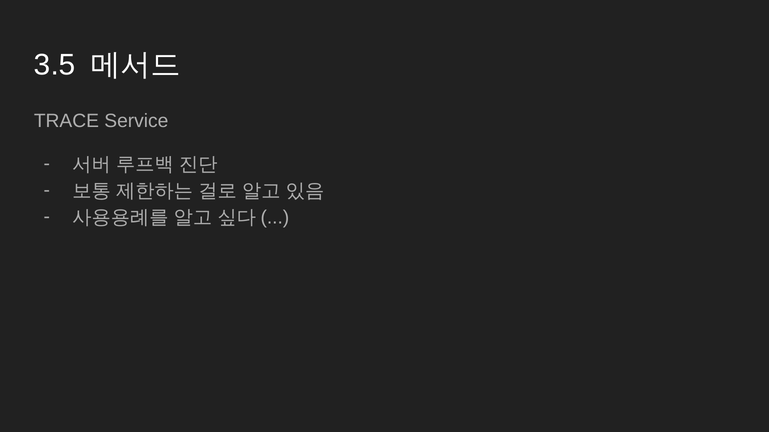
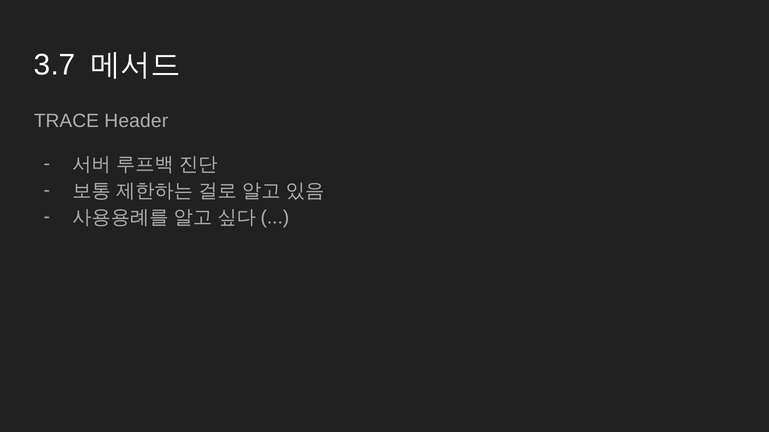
3.5: 3.5 -> 3.7 (55, 65)
Service: Service -> Header (136, 121)
